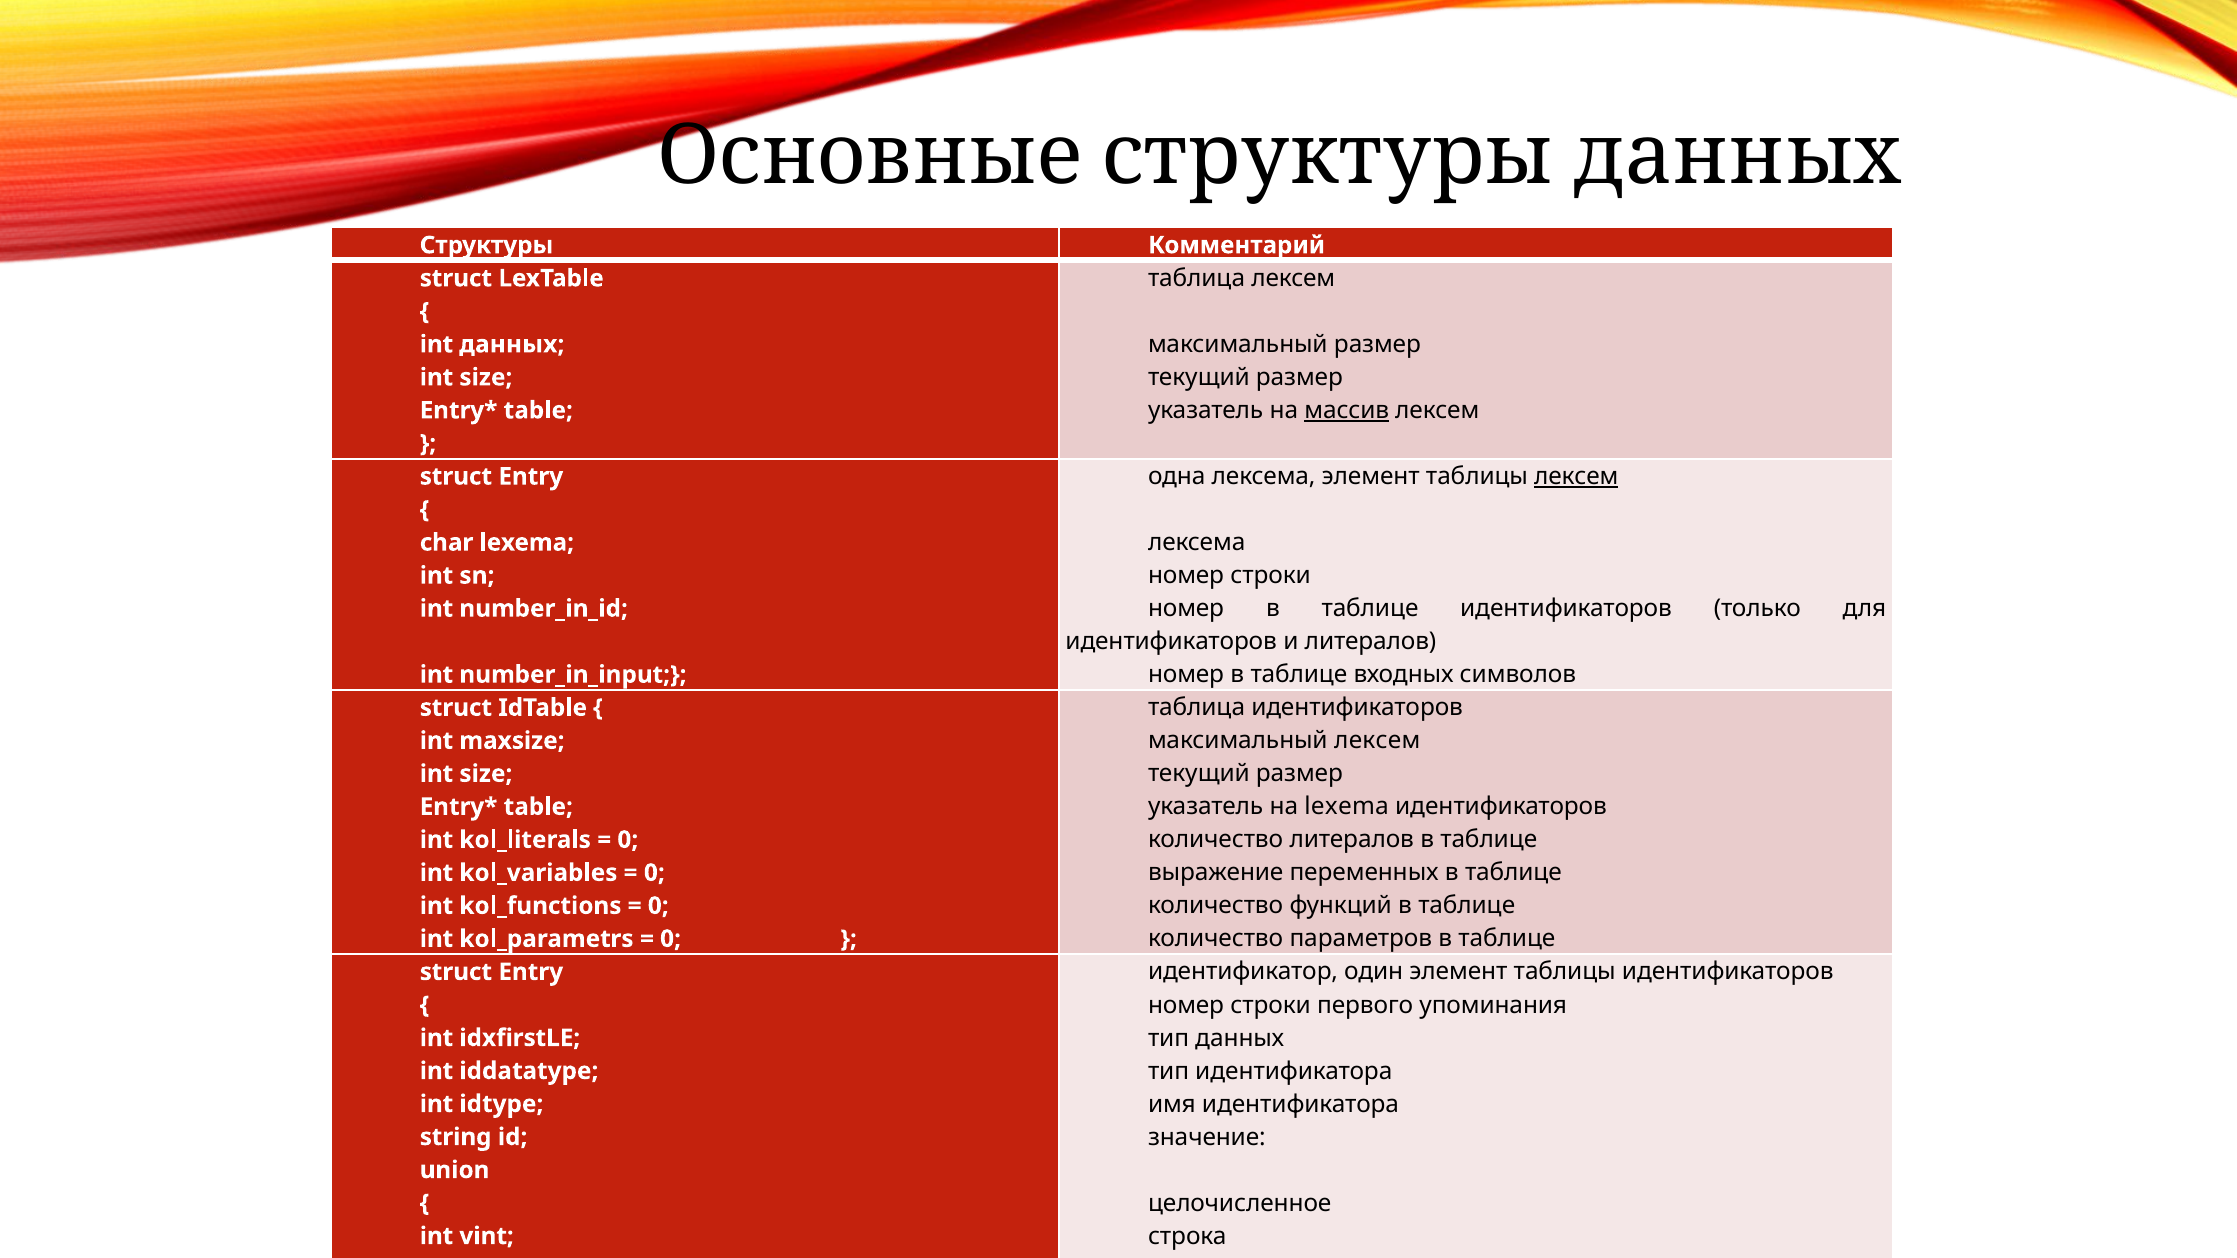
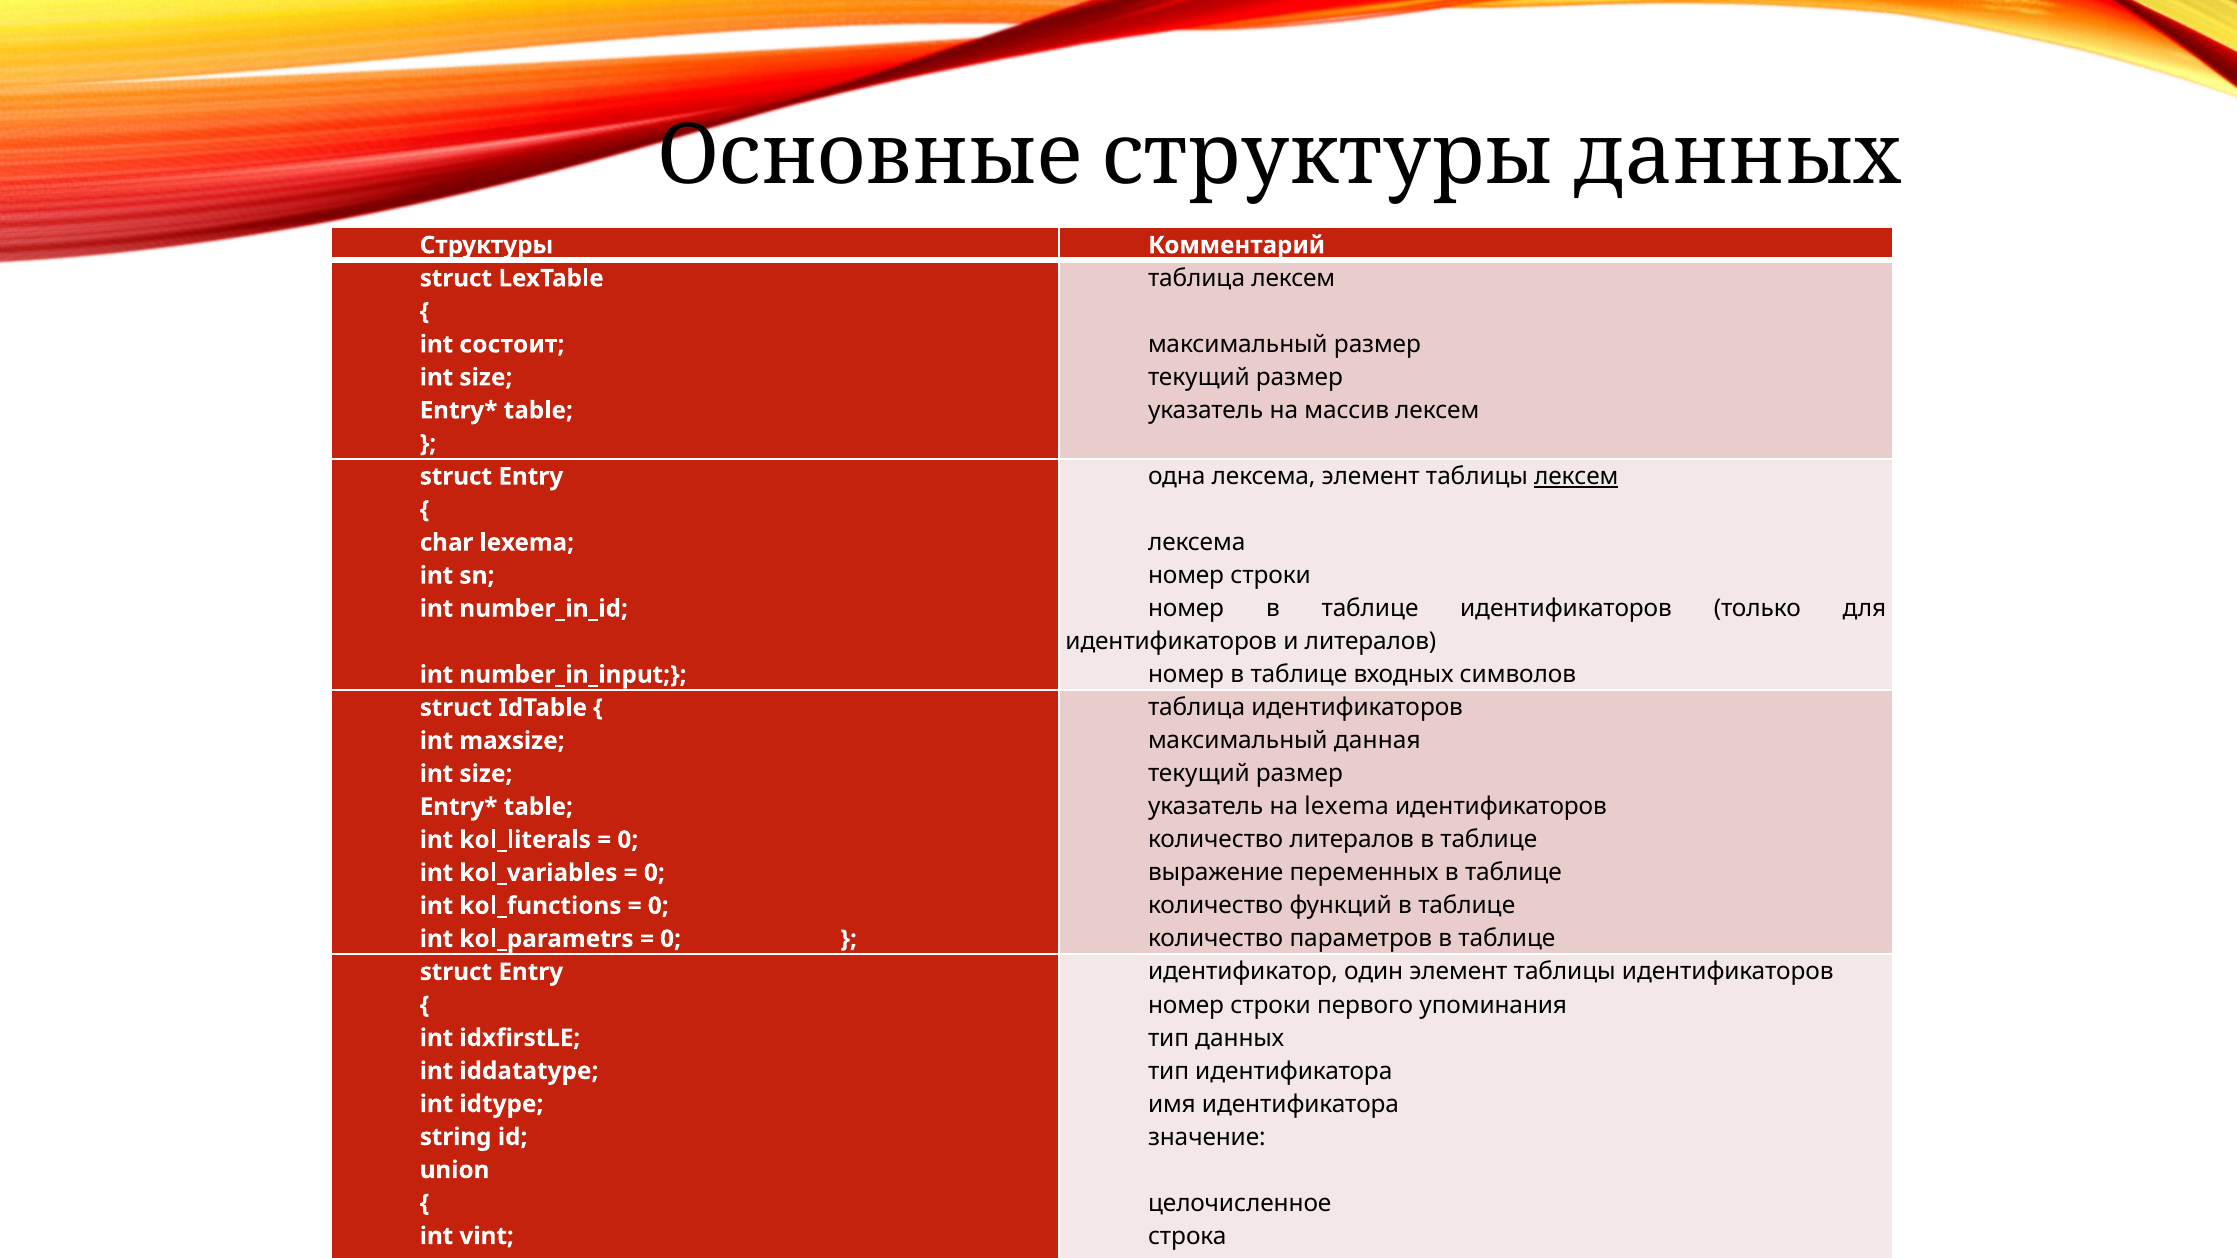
int данных: данных -> состоит (512, 344)
массив underline: present -> none (1347, 411)
максимальный лексем: лексем -> данная (1377, 741)
